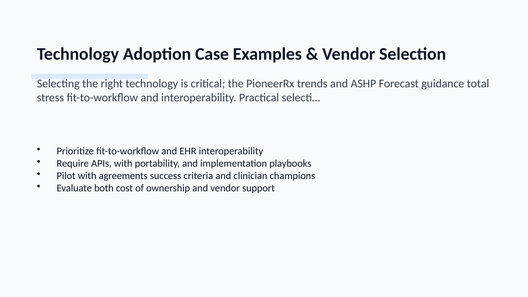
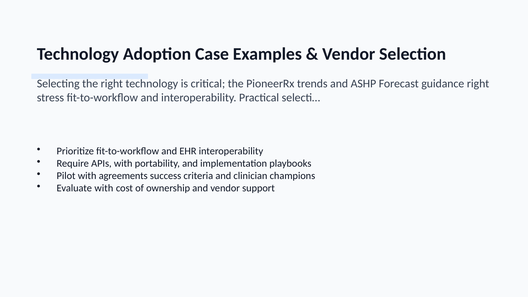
guidance total: total -> right (478, 84)
Evaluate both: both -> with (104, 188)
